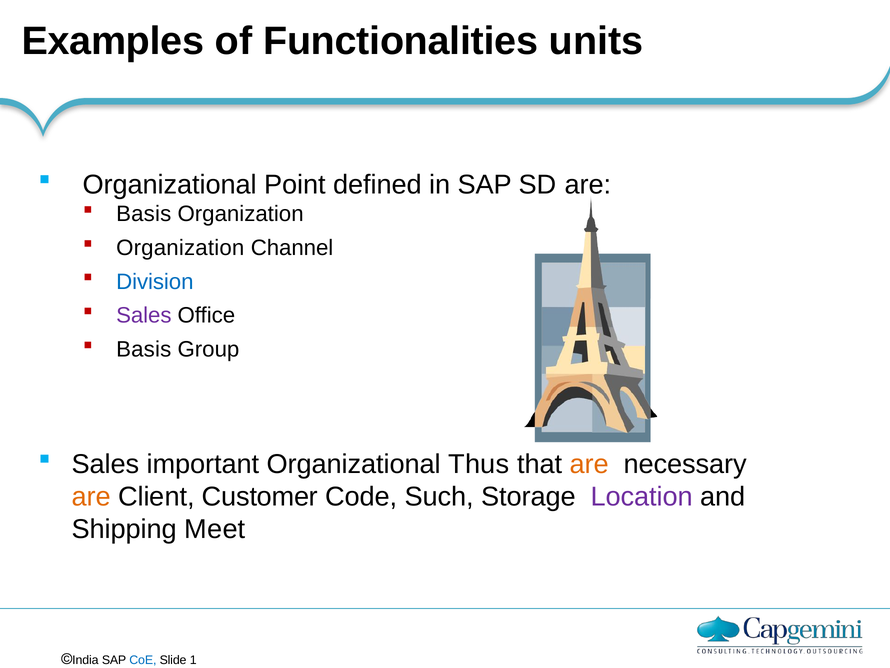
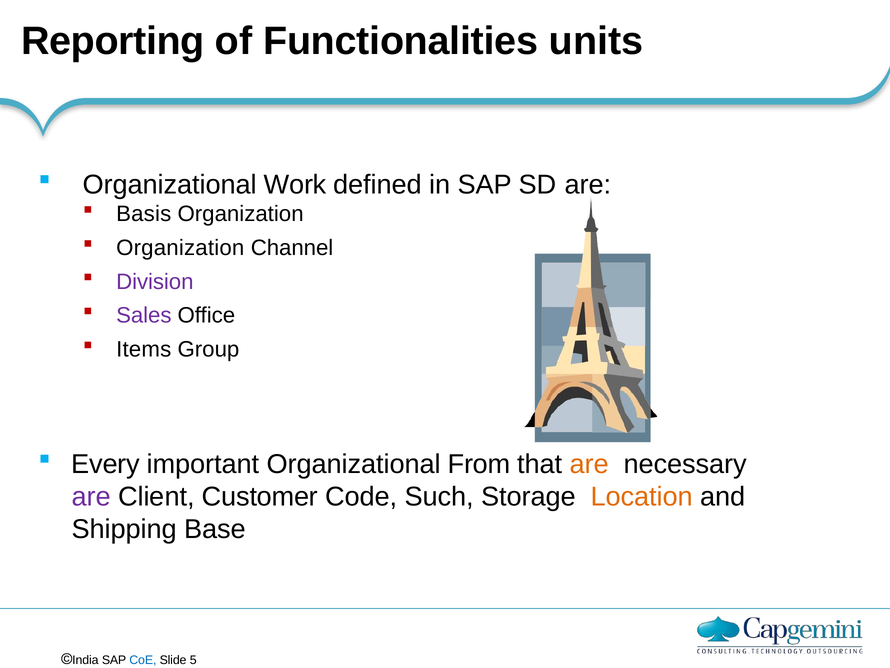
Examples: Examples -> Reporting (113, 41)
Point: Point -> Work (295, 185)
Division colour: blue -> purple (155, 282)
Basis: Basis -> Items (144, 349)
Sales: Sales -> Every (106, 464)
Thus: Thus -> From (479, 464)
are colour: orange -> purple (91, 496)
Location colour: purple -> orange (642, 496)
Meet: Meet -> Base (215, 529)
1: 1 -> 5 (193, 659)
